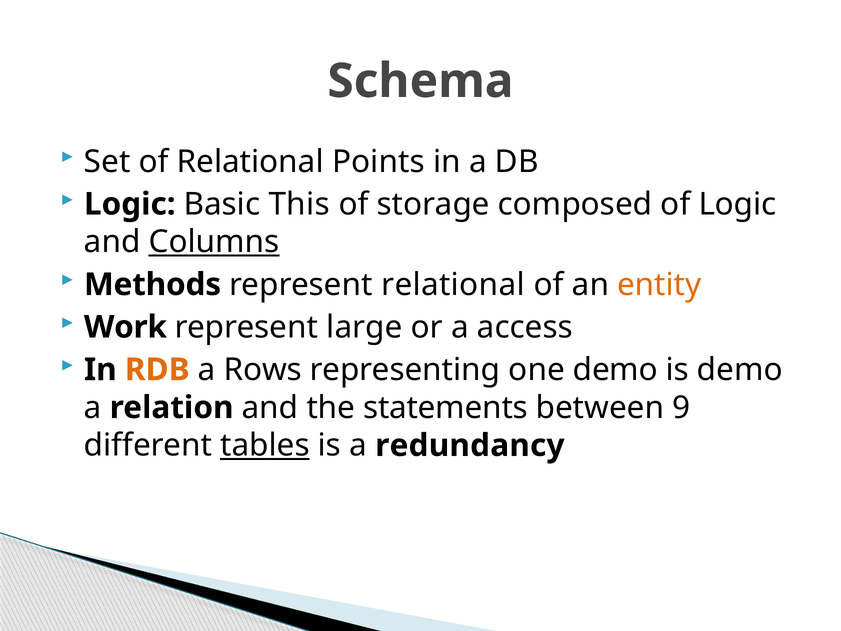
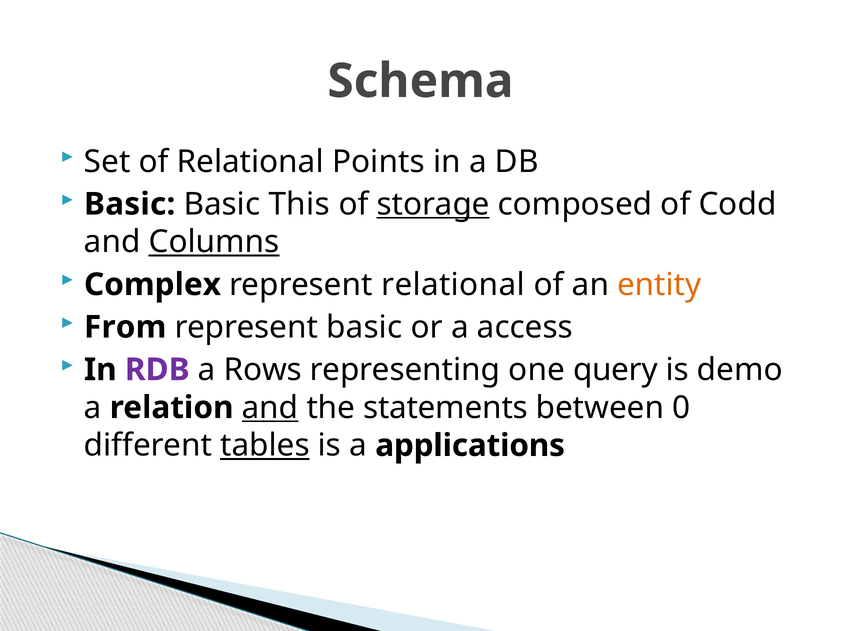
Logic: Logic -> Basic (130, 204)
storage underline: none -> present (433, 204)
of Logic: Logic -> Codd (737, 204)
Methods: Methods -> Complex (152, 285)
Work: Work -> From (125, 327)
represent large: large -> basic (364, 327)
RDB colour: orange -> purple (157, 370)
one demo: demo -> query (615, 370)
and underline: none -> present (270, 407)
9: 9 -> 0 (681, 407)
redundancy: redundancy -> applications (470, 445)
